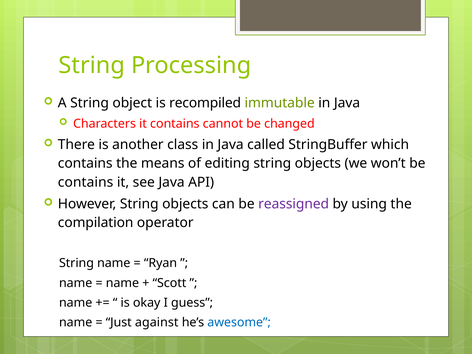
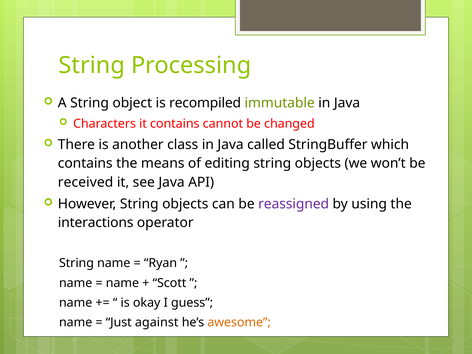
contains: contains -> received (86, 182)
compilation: compilation -> interactions (96, 223)
awesome colour: blue -> orange (239, 323)
